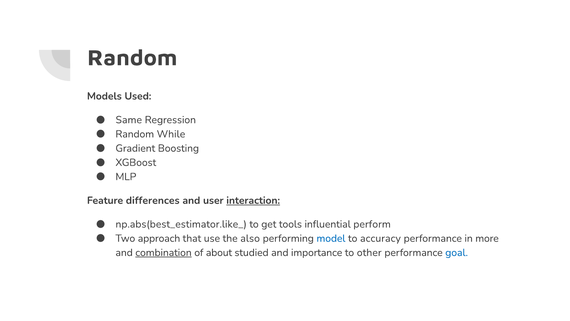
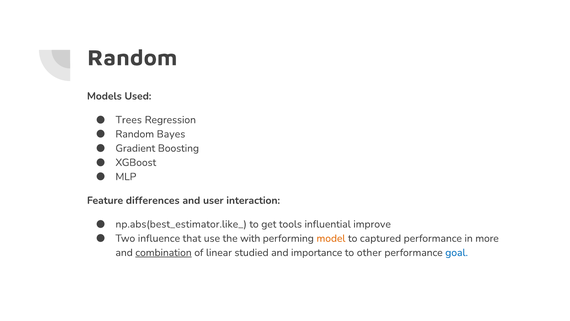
Same: Same -> Trees (129, 120)
While: While -> Bayes (171, 134)
interaction underline: present -> none (253, 200)
perform: perform -> improve (372, 224)
approach: approach -> influence (159, 238)
also: also -> with (250, 238)
model colour: blue -> orange (331, 238)
accuracy: accuracy -> captured (380, 238)
about: about -> linear (219, 252)
